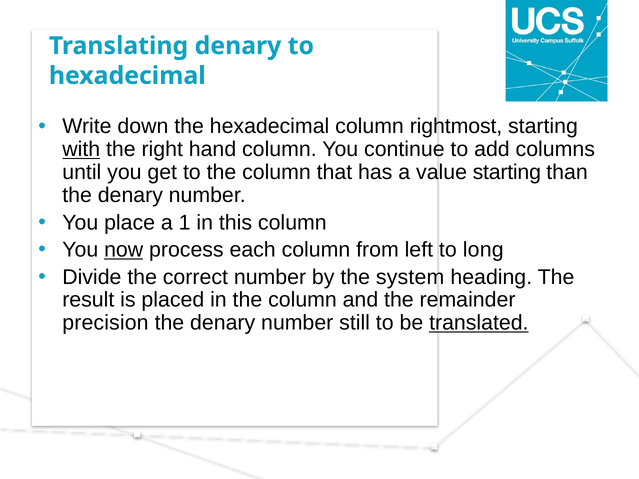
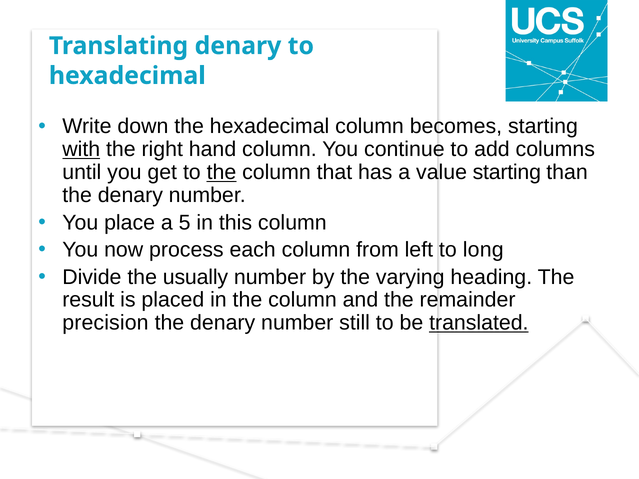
rightmost: rightmost -> becomes (456, 126)
the underline: none -> present (221, 172)
1: 1 -> 5 (185, 223)
now underline: present -> none (124, 250)
correct: correct -> usually (195, 277)
system: system -> varying (410, 277)
